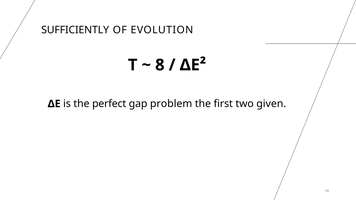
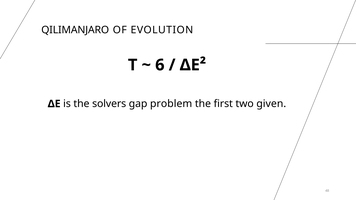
SUFFICIENTLY: SUFFICIENTLY -> QILIMANJARO (75, 30)
8: 8 -> 6 (160, 65)
perfect: perfect -> solvers (109, 104)
